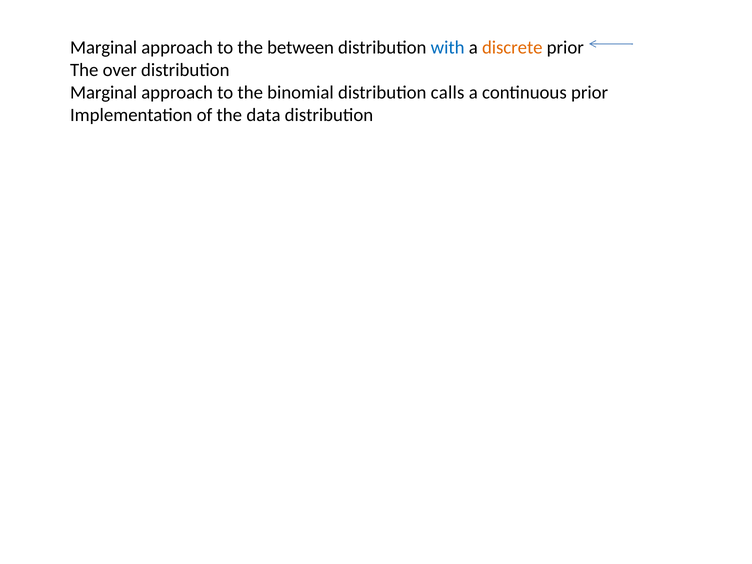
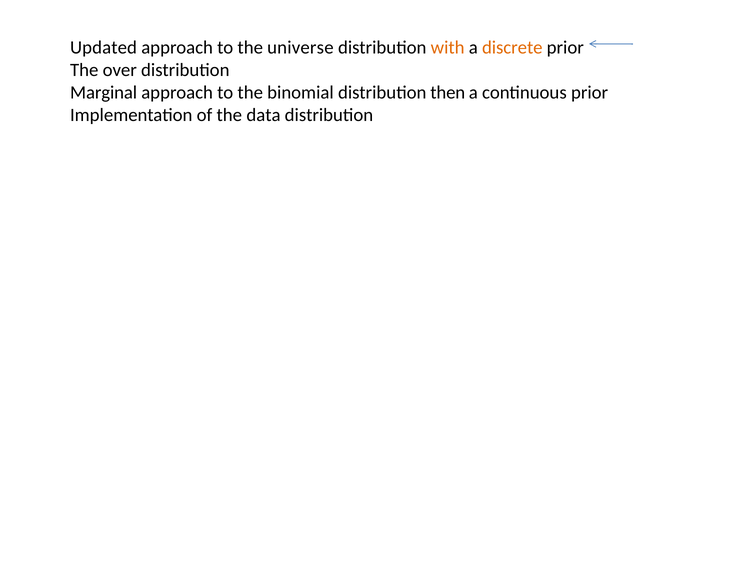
Marginal: Marginal -> Updated (104, 48)
between: between -> universe (300, 48)
with colour: blue -> orange (448, 48)
calls: calls -> then (448, 93)
